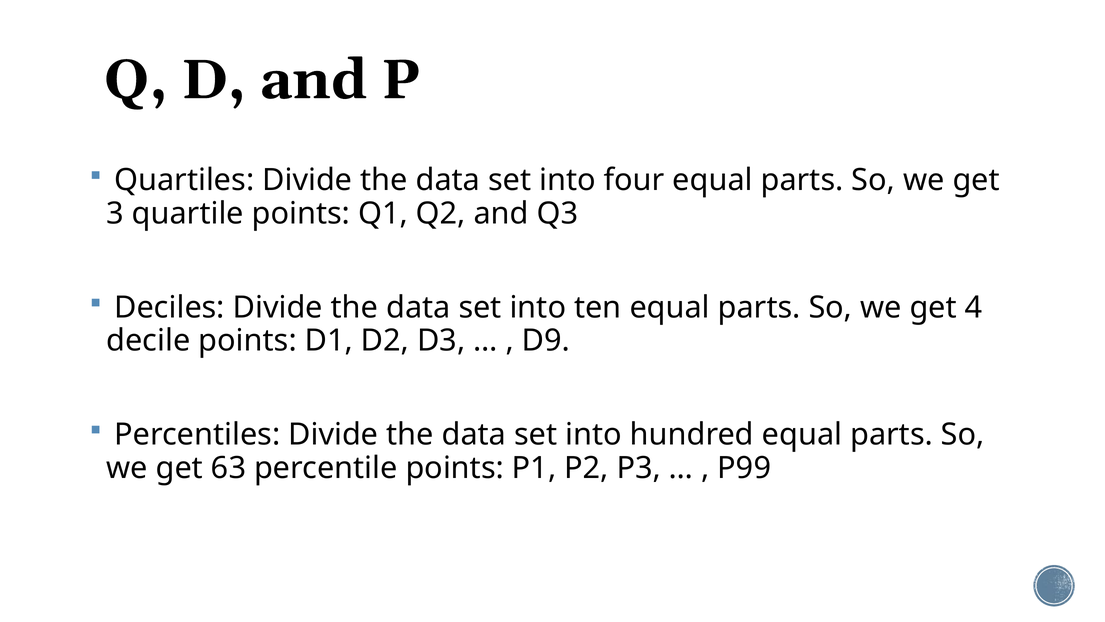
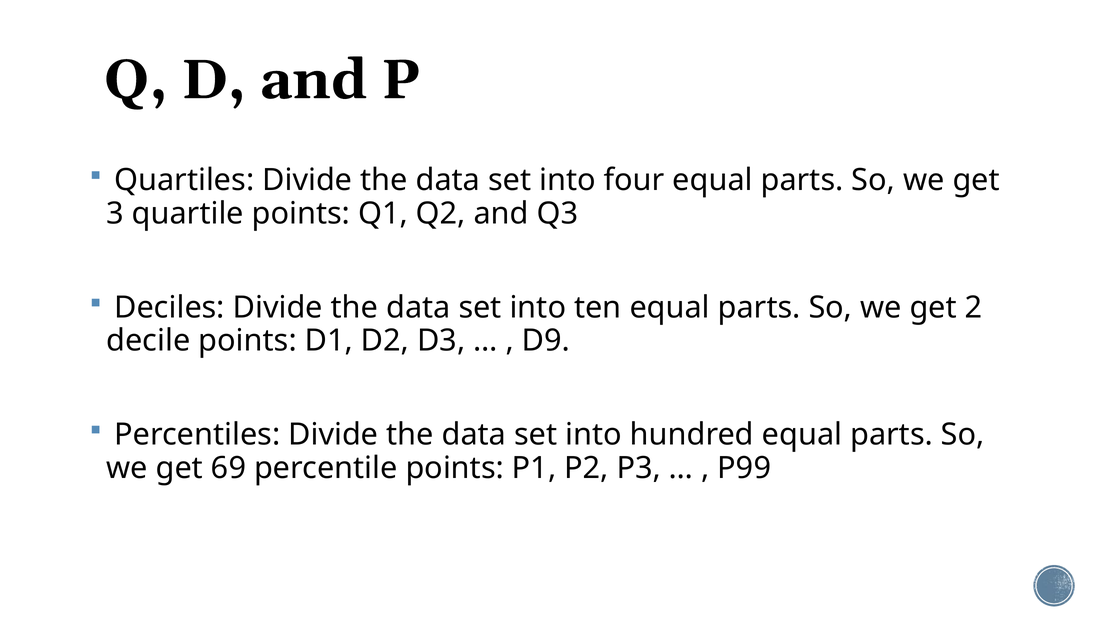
4: 4 -> 2 (974, 307)
63: 63 -> 69 (229, 468)
